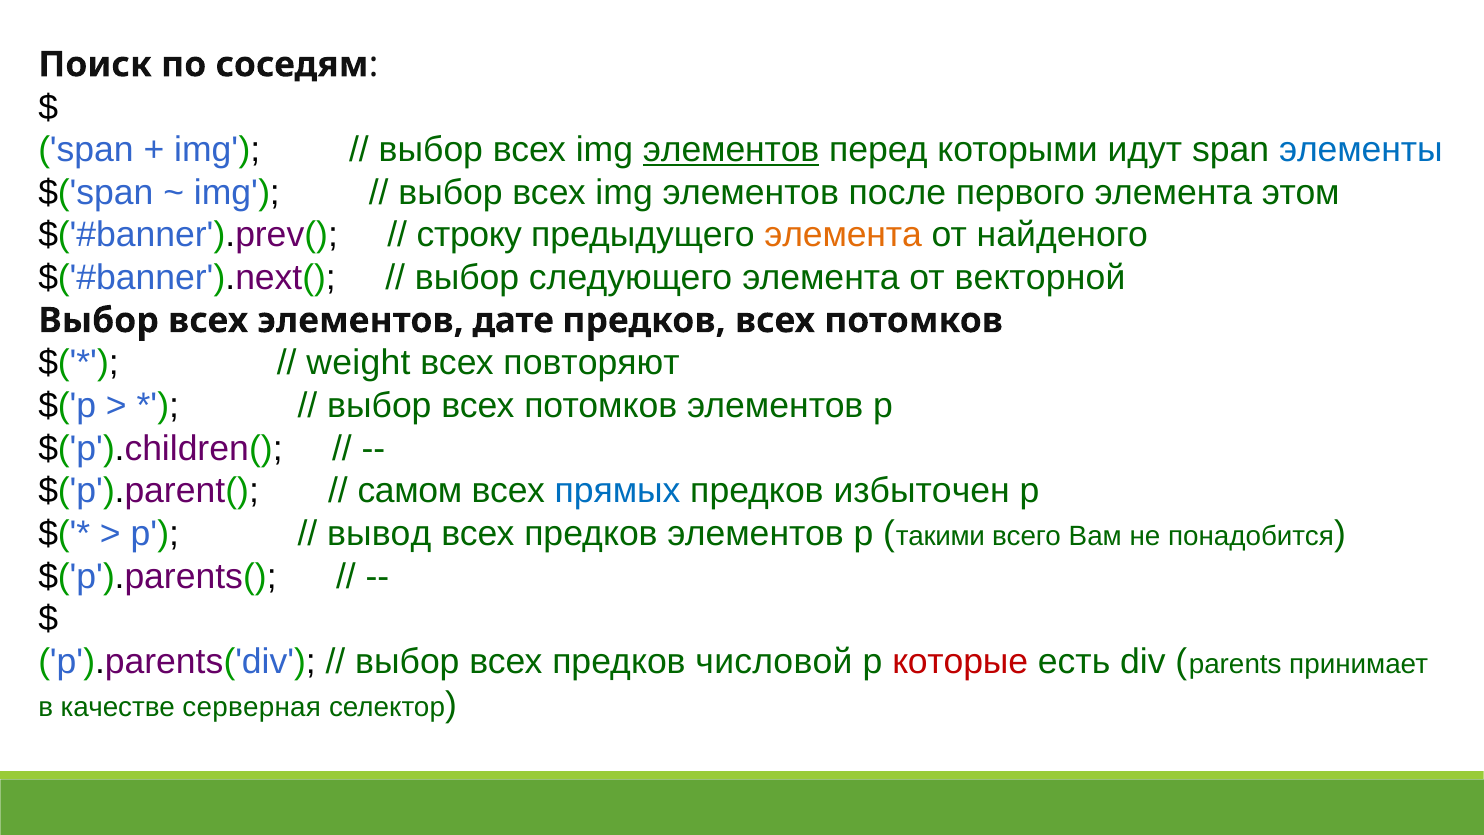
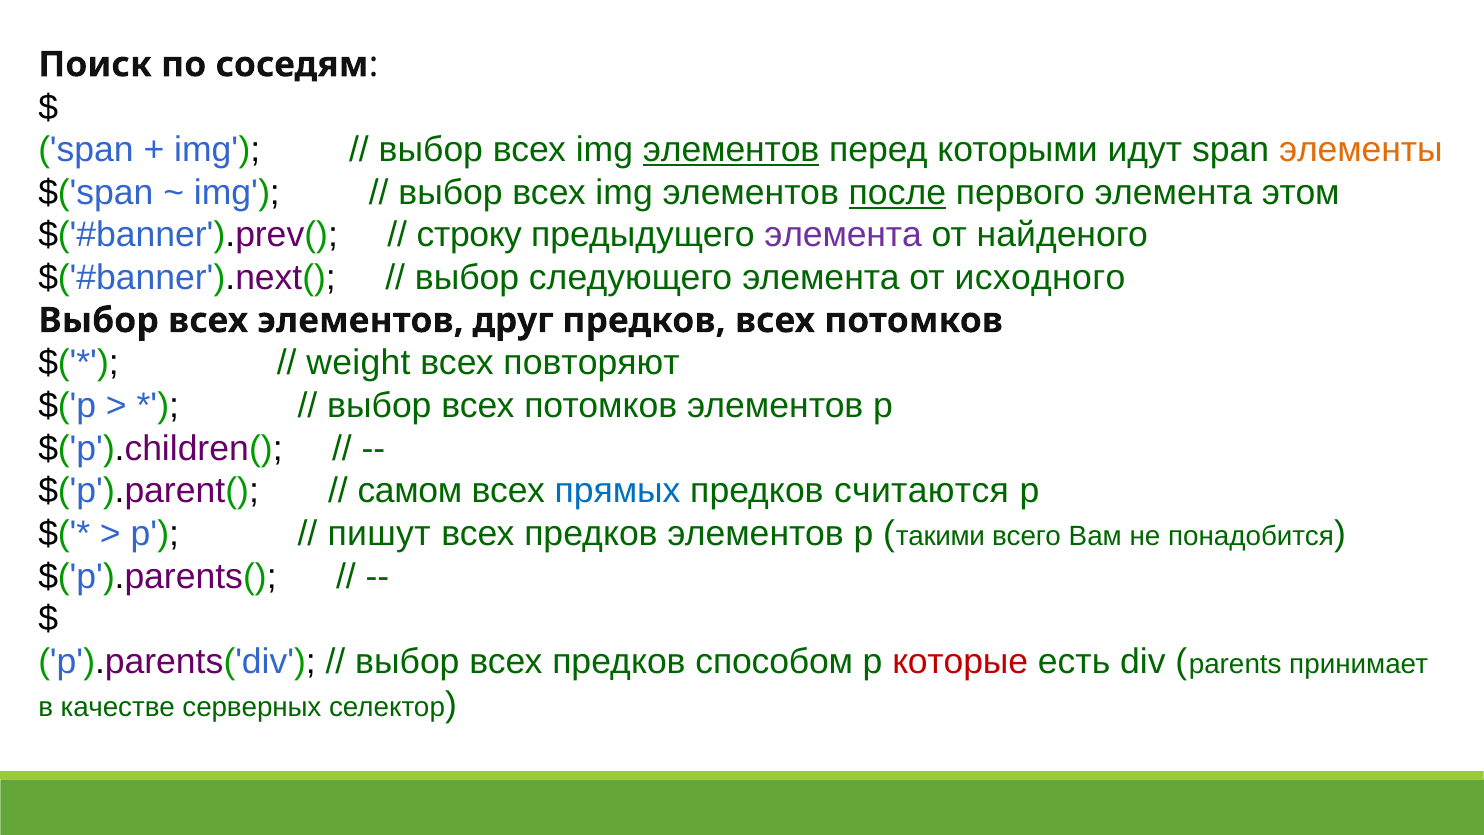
элементы colour: blue -> orange (1361, 150)
после underline: none -> present (897, 193)
элемента colour: orange -> purple (843, 235)
векторной: векторной -> исходного (1040, 278)
дате: дате -> друг (513, 320)
избыточен: избыточен -> считаются (921, 491)
вывод: вывод -> пишут (379, 534)
числовой: числовой -> способом (774, 661)
серверная: серверная -> серверных (252, 707)
